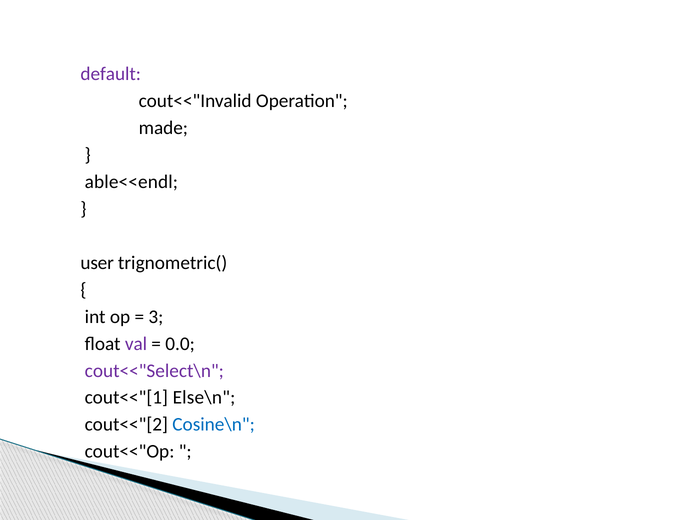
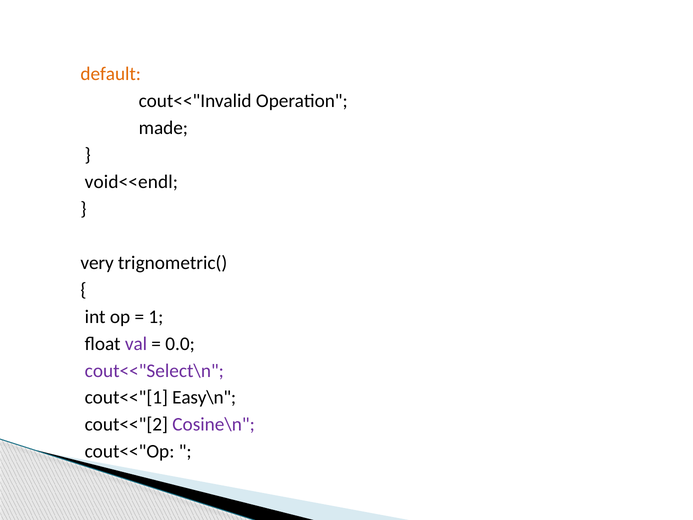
default colour: purple -> orange (111, 74)
able<<endl: able<<endl -> void<<endl (131, 182)
user: user -> very (97, 263)
3: 3 -> 1 (156, 317)
Else\n: Else\n -> Easy\n (204, 397)
Cosine\n colour: blue -> purple (214, 424)
